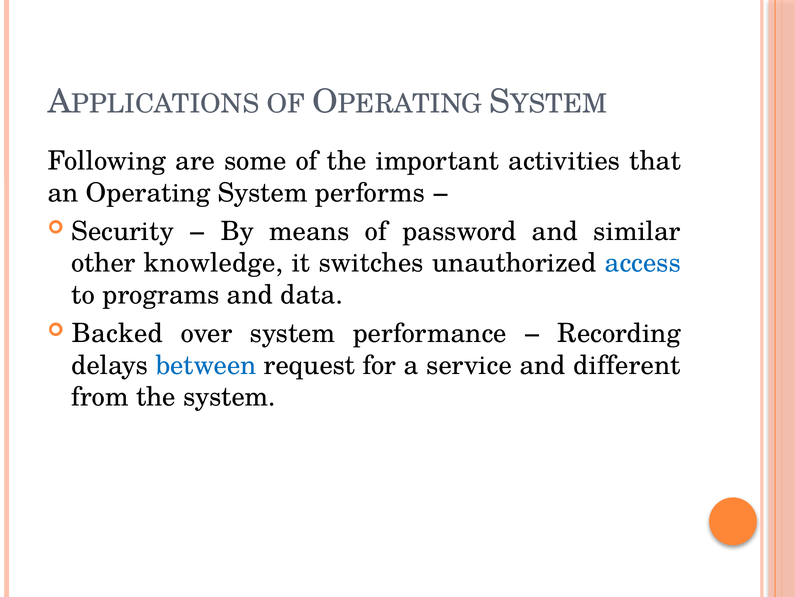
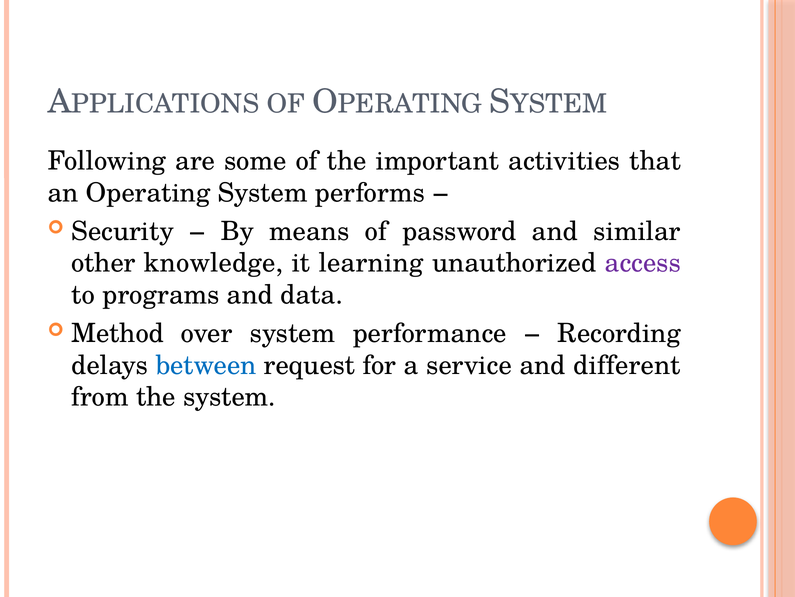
switches: switches -> learning (371, 263)
access colour: blue -> purple (643, 263)
Backed: Backed -> Method (118, 333)
